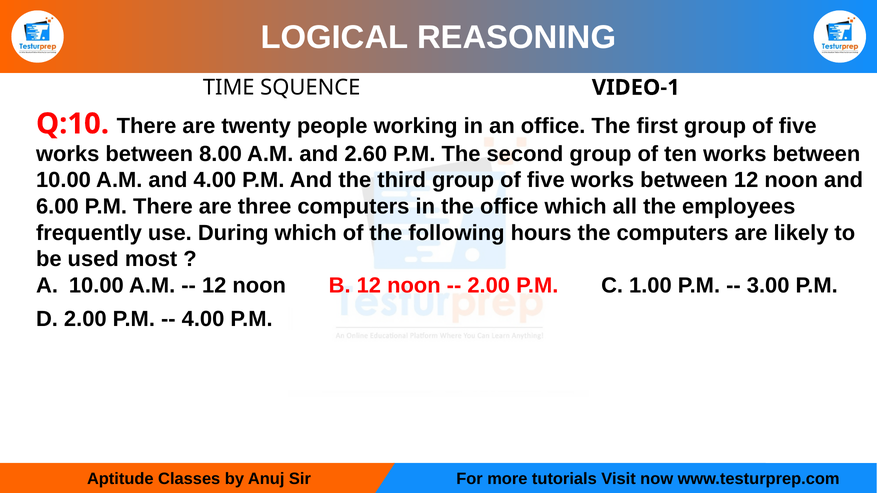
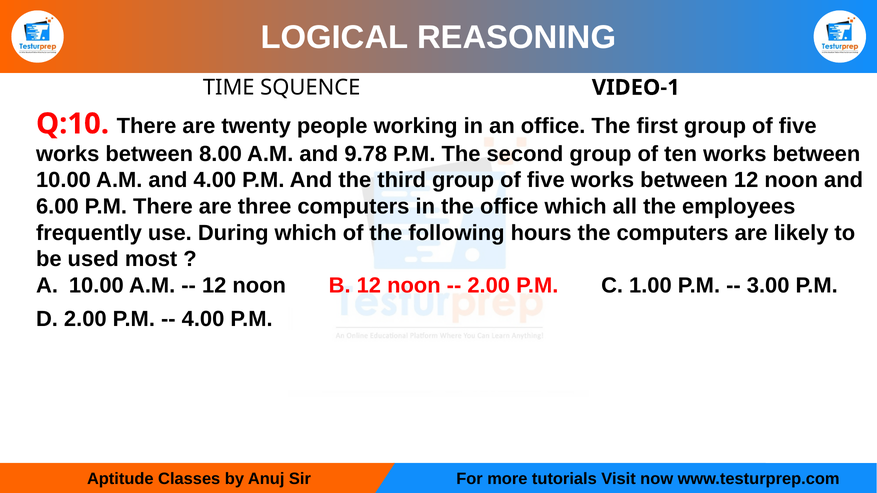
2.60: 2.60 -> 9.78 (366, 154)
